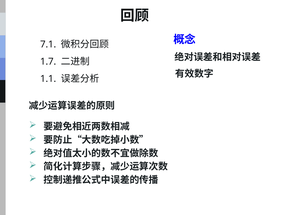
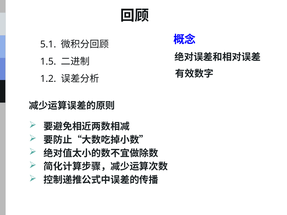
7.1: 7.1 -> 5.1 (48, 44)
1.7: 1.7 -> 1.5 (48, 62)
1.1: 1.1 -> 1.2 (48, 79)
